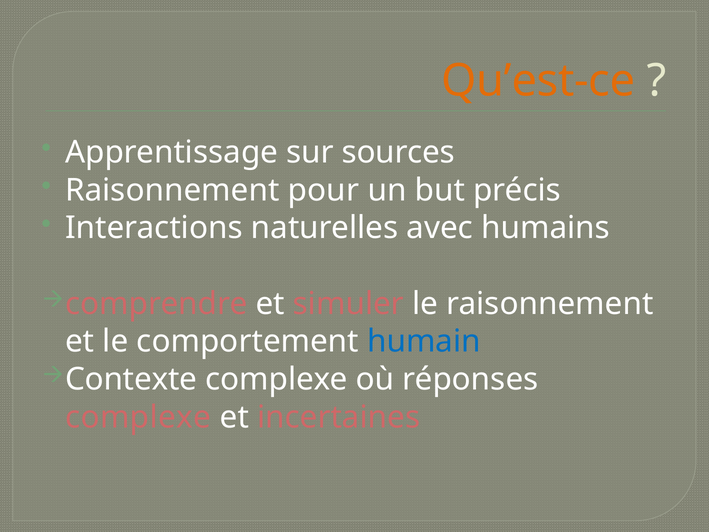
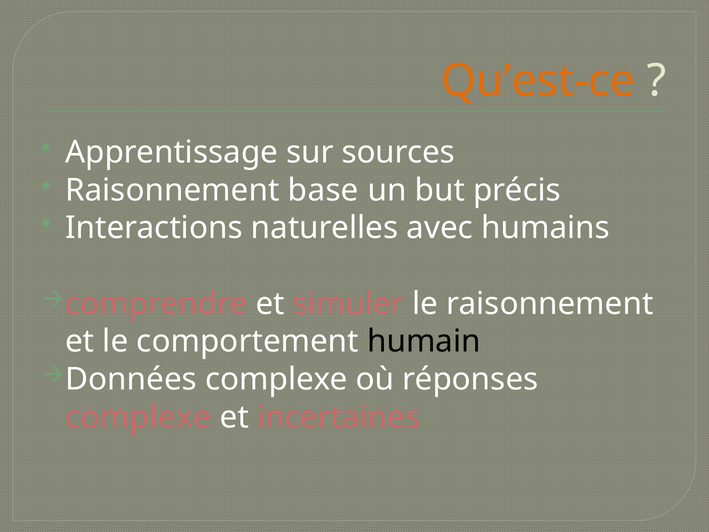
pour: pour -> base (323, 190)
humain colour: blue -> black (424, 341)
Contexte: Contexte -> Données (131, 379)
